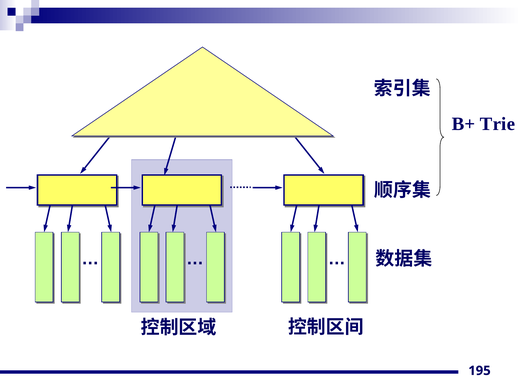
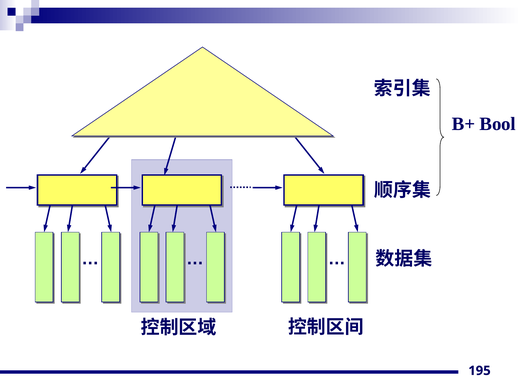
Trie: Trie -> Bool (498, 124)
